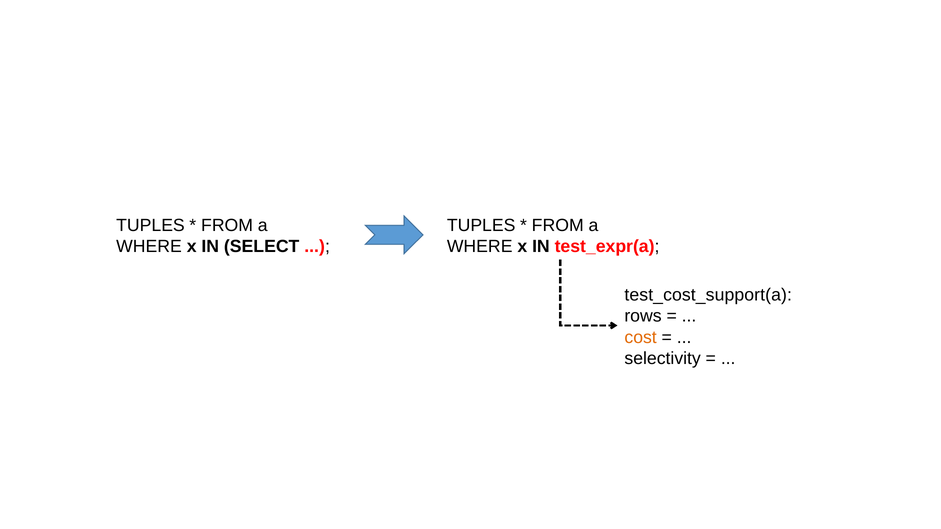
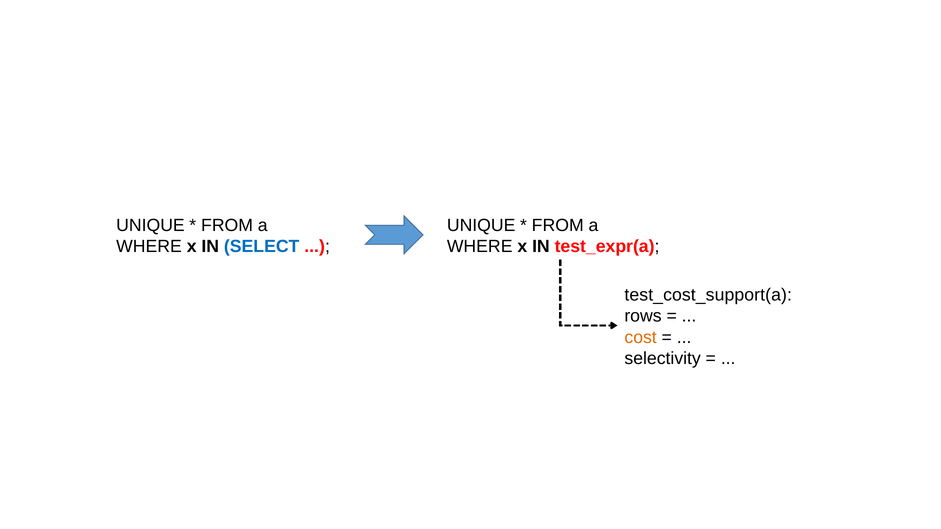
TUPLES: TUPLES -> UNIQUE (150, 226)
TUPLES: TUPLES -> UNIQUE (481, 226)
SELECT colour: black -> blue (262, 247)
